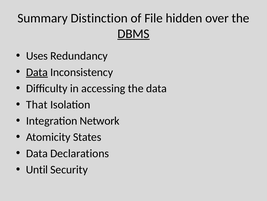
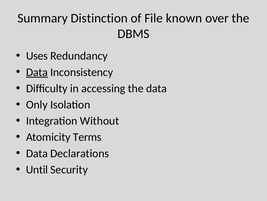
hidden: hidden -> known (184, 18)
DBMS underline: present -> none (133, 34)
That: That -> Only (37, 104)
Network: Network -> Without (100, 120)
States: States -> Terms (87, 137)
